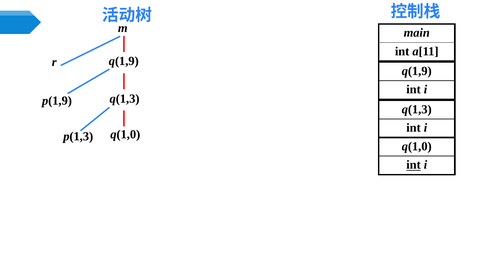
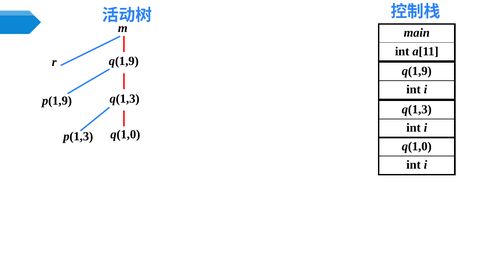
int underline: present -> none (414, 165)
